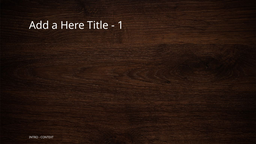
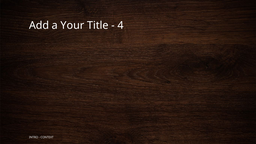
Here: Here -> Your (72, 25)
1: 1 -> 4 (120, 25)
